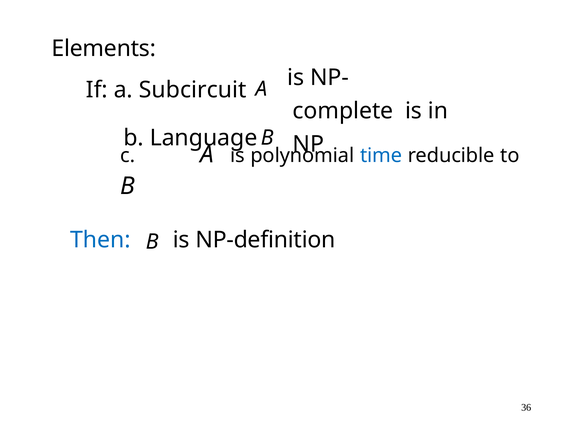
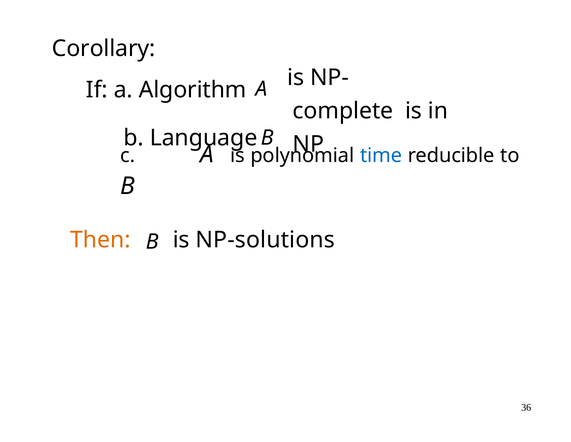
Elements: Elements -> Corollary (104, 49)
Subcircuit: Subcircuit -> Algorithm (193, 90)
Then colour: blue -> orange (100, 239)
NP-definition: NP-definition -> NP-solutions (265, 239)
